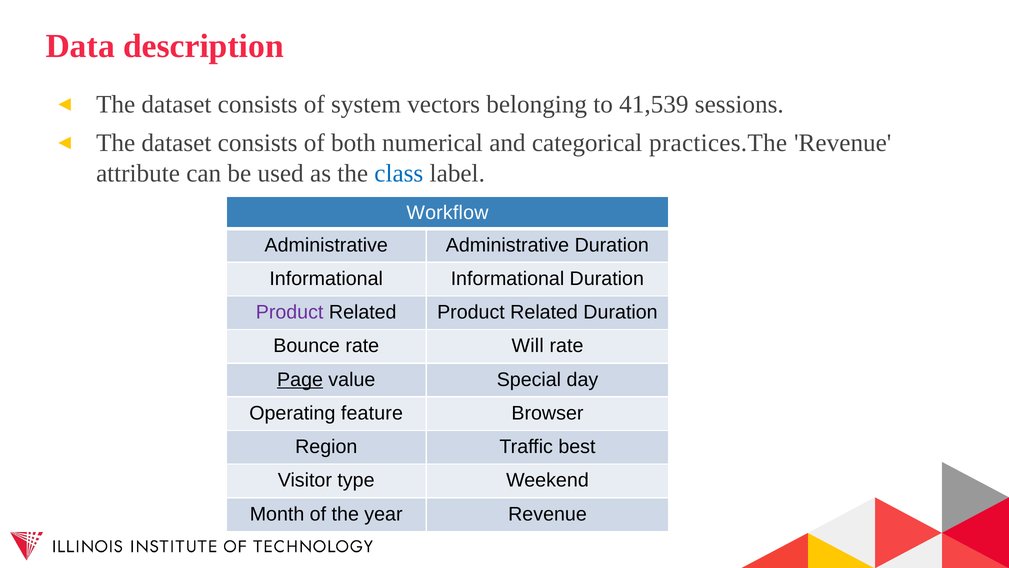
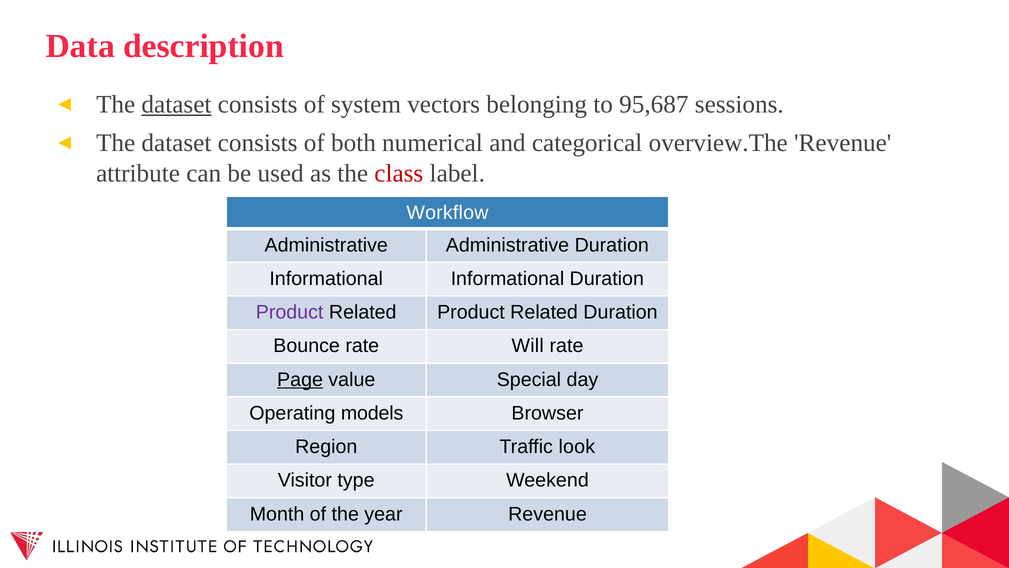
dataset underline: none -> present (176, 104)
41,539: 41,539 -> 95,687 (654, 104)
practices.The: practices.The -> overview.The (718, 143)
class colour: blue -> red (399, 173)
feature: feature -> models (372, 413)
best: best -> look (577, 447)
